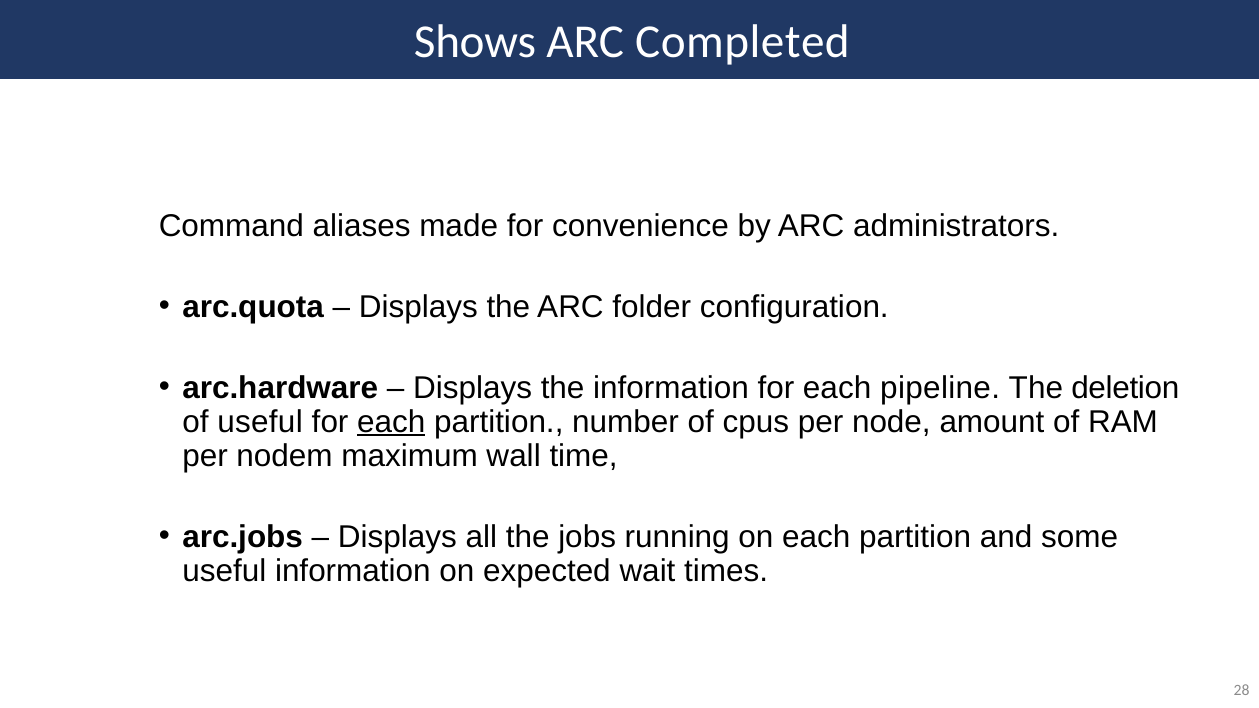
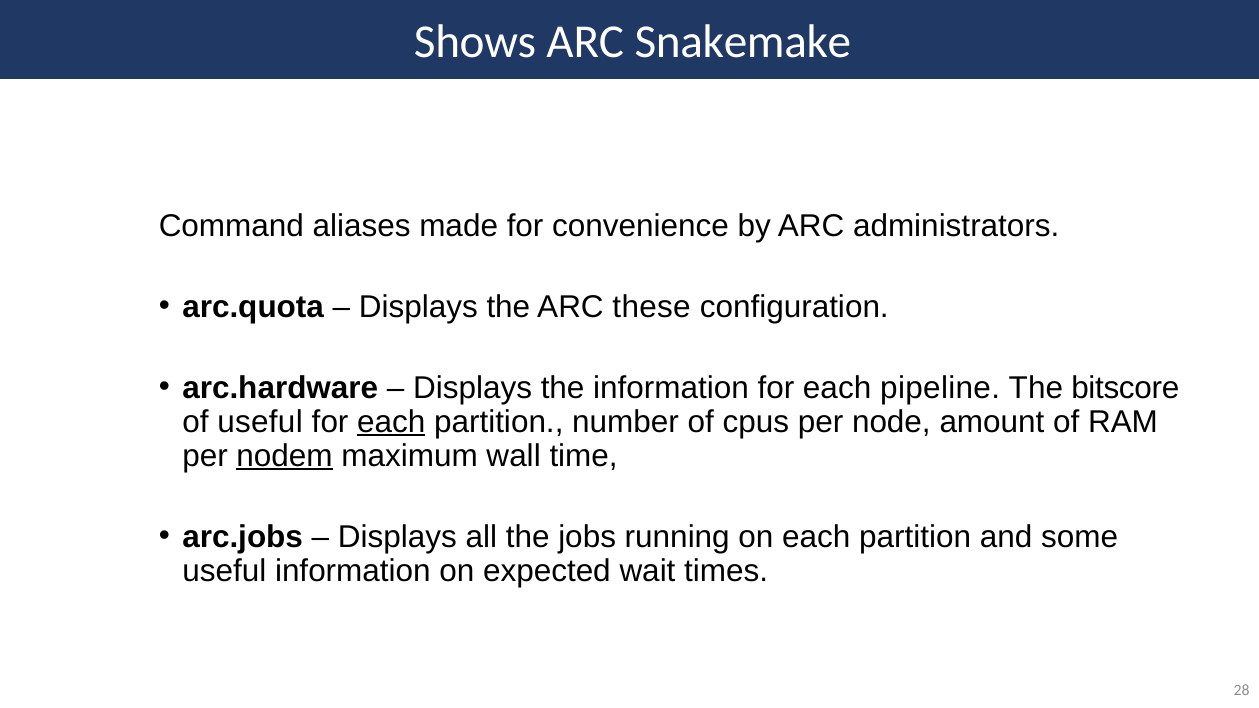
Completed: Completed -> Snakemake (743, 42)
folder: folder -> these (652, 307)
deletion: deletion -> bitscore (1125, 388)
nodem underline: none -> present (285, 456)
